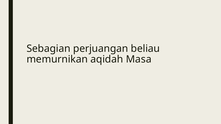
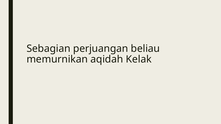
Masa: Masa -> Kelak (139, 59)
